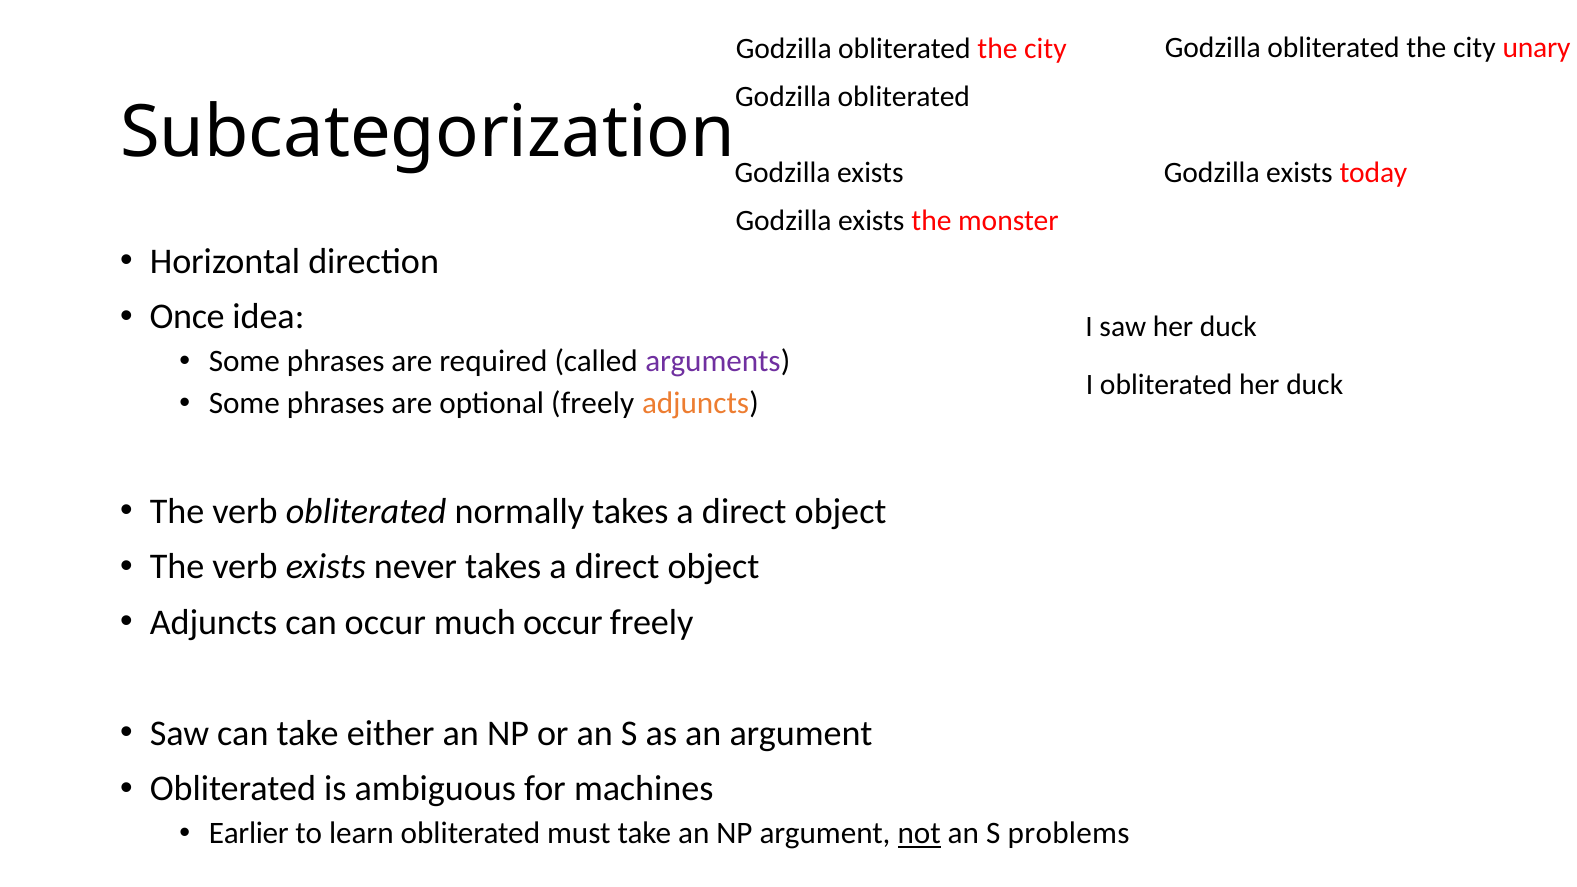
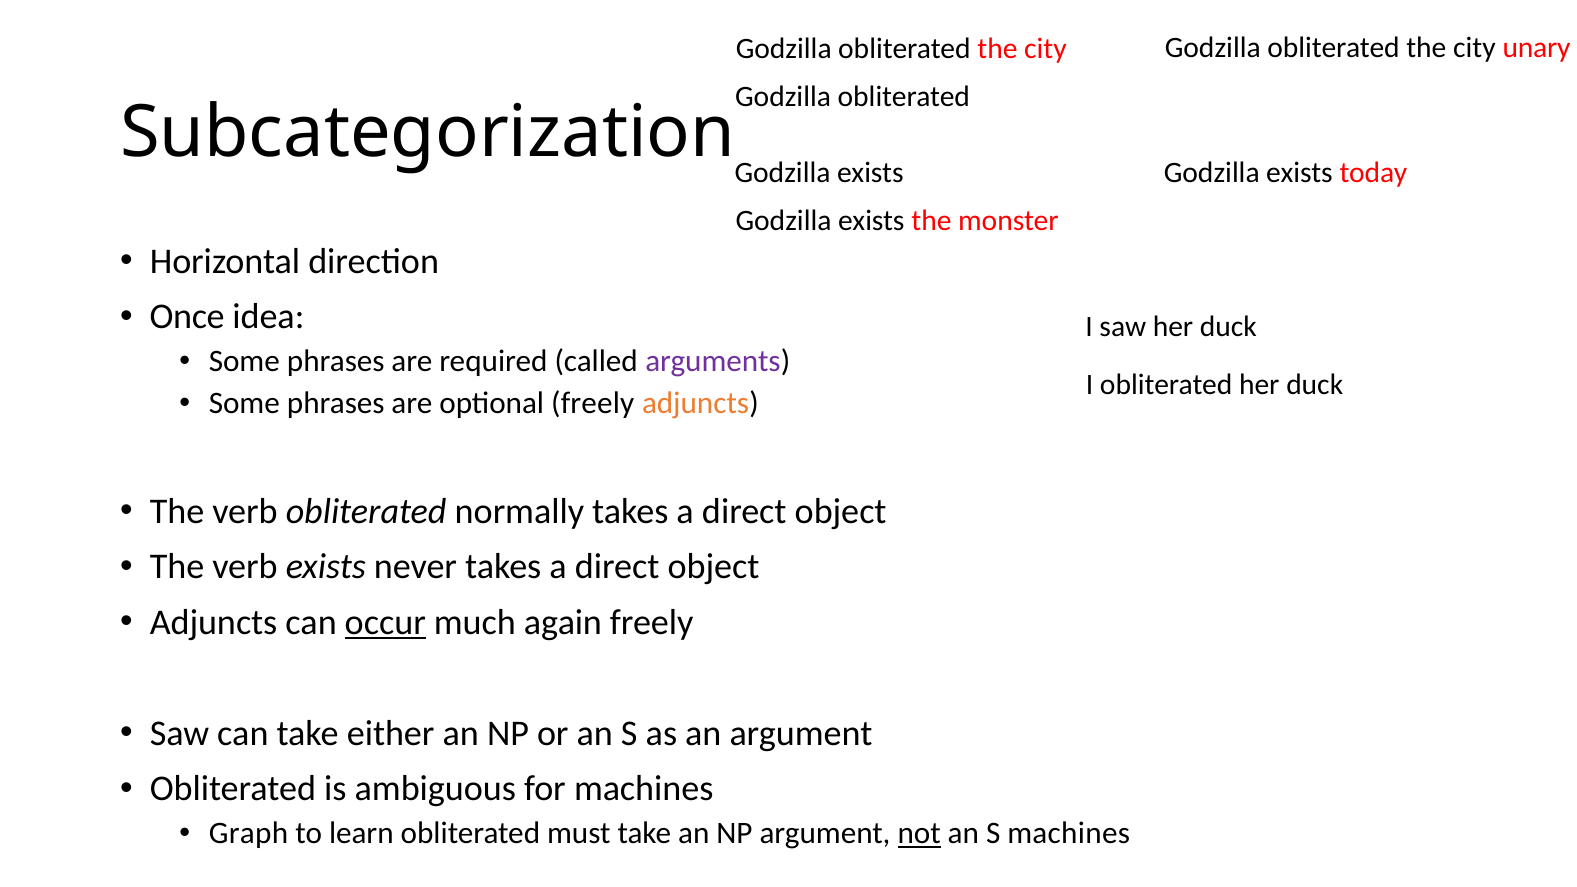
occur underline: none -> present (385, 622)
much occur: occur -> again (563, 622)
Earlier: Earlier -> Graph (249, 833)
S problems: problems -> machines (1069, 833)
